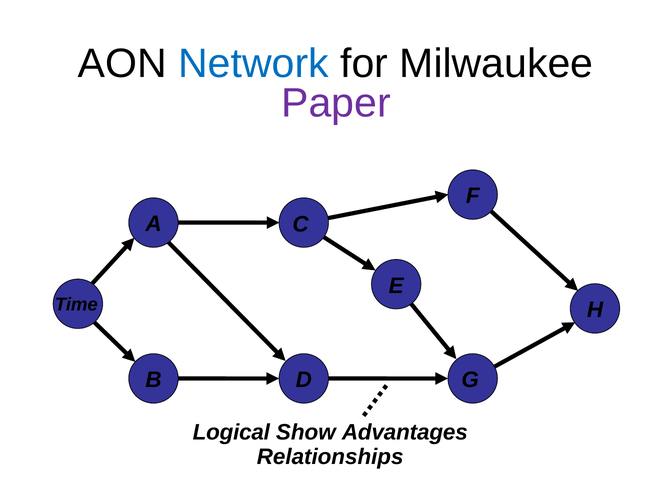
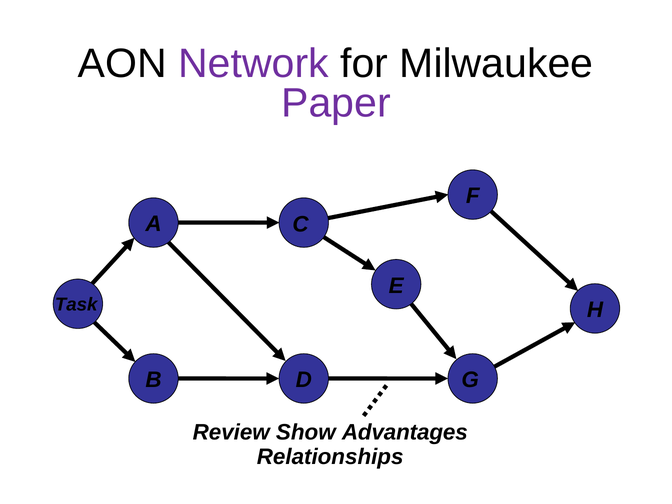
Network colour: blue -> purple (253, 64)
Time: Time -> Task (76, 305)
Logical: Logical -> Review (231, 433)
